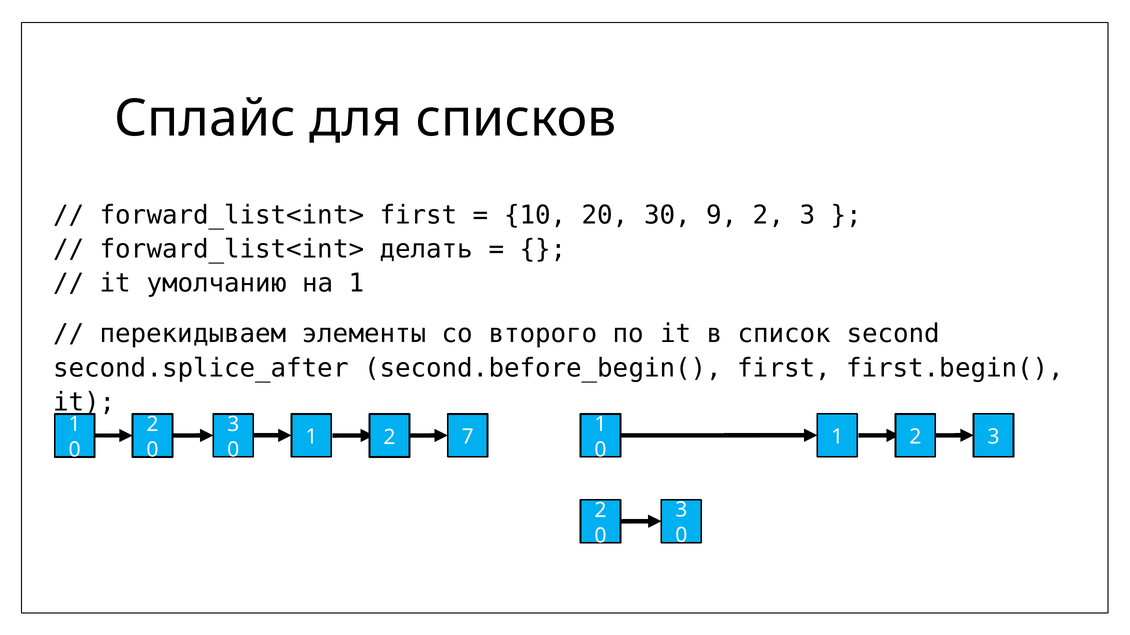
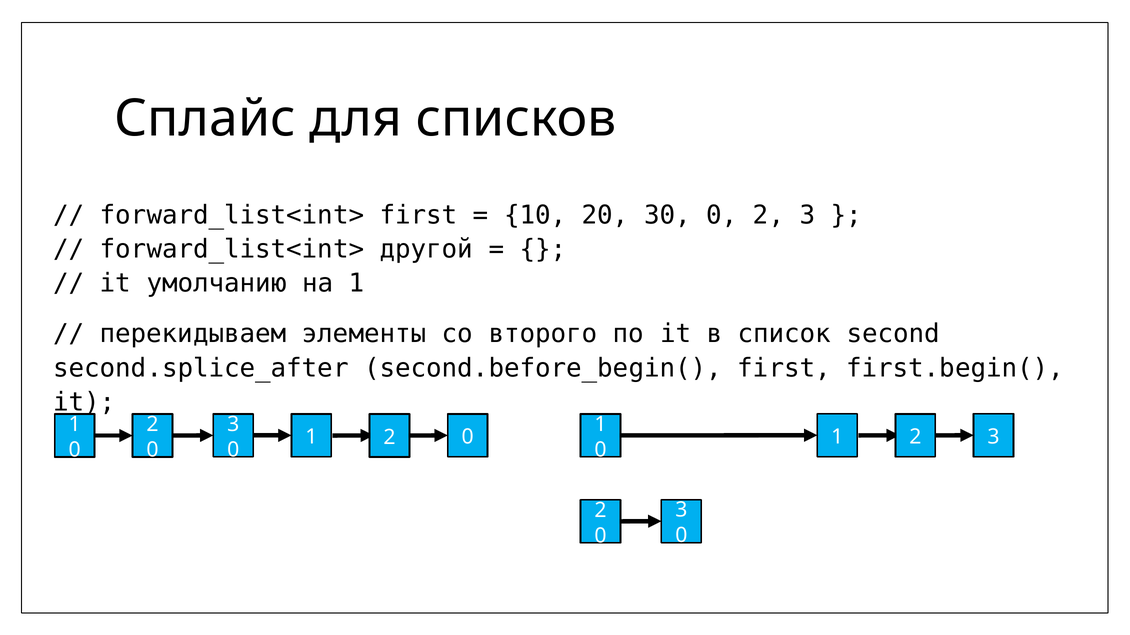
30 9: 9 -> 0 (722, 215)
делать: делать -> другой (426, 249)
1 2 7: 7 -> 0 (468, 437)
